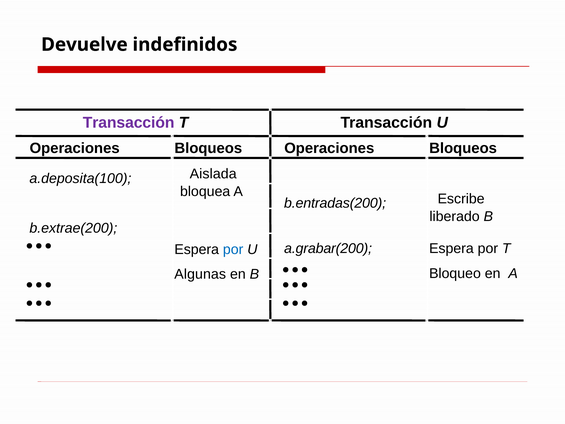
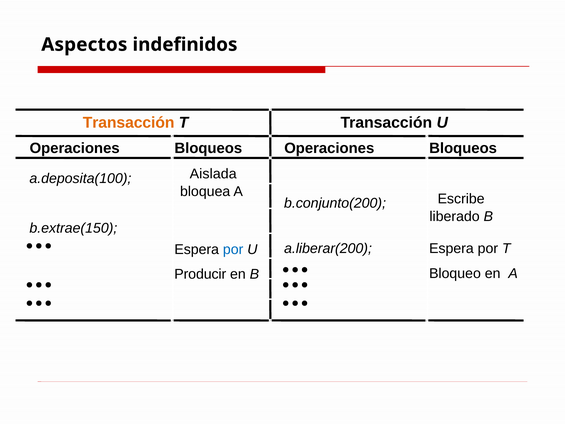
Devuelve: Devuelve -> Aspectos (84, 45)
Transacción colour: purple -> orange (129, 123)
b.entradas(200: b.entradas(200 -> b.conjunto(200 (335, 203)
b.extrae(200: b.extrae(200 -> b.extrae(150 (73, 228)
a.grabar(200: a.grabar(200 -> a.liberar(200 (328, 248)
Algunas: Algunas -> Producir (200, 274)
